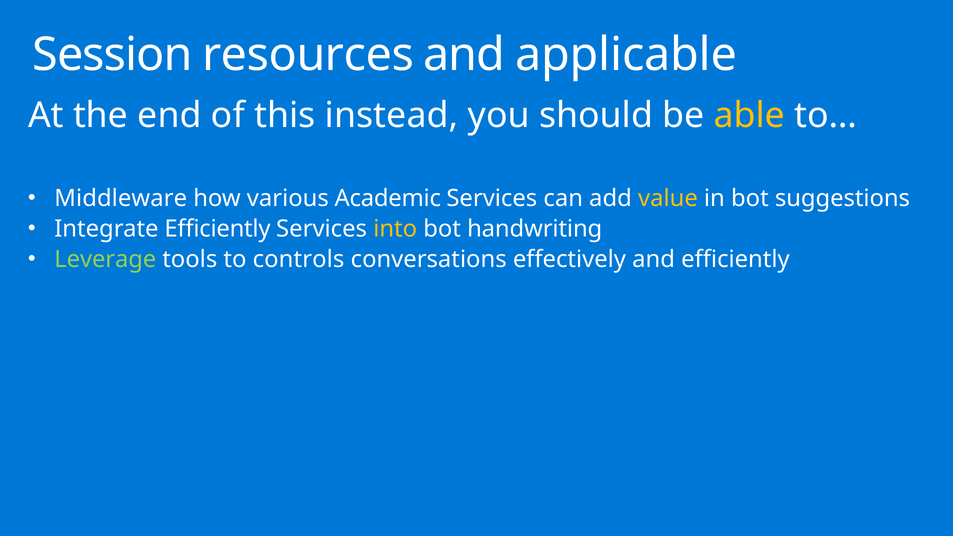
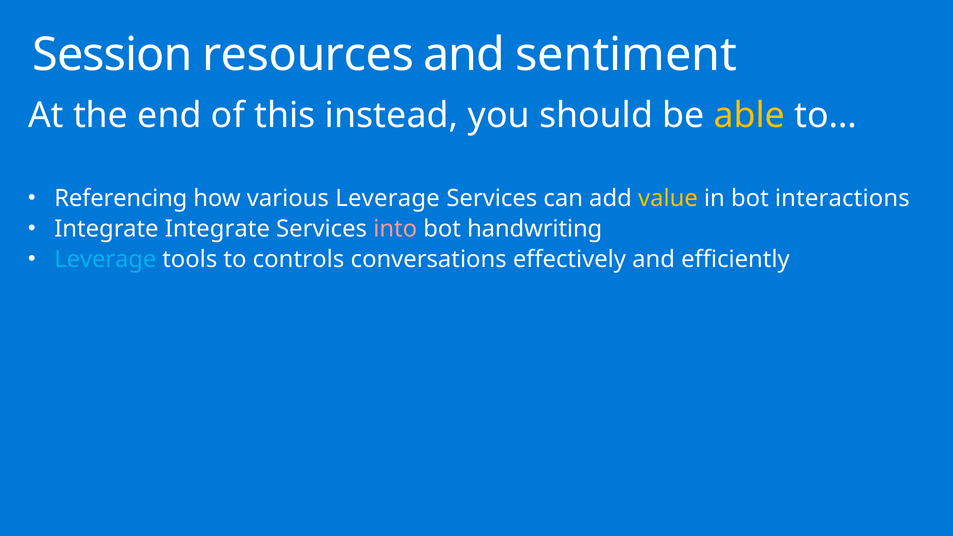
applicable: applicable -> sentiment (626, 55)
Middleware: Middleware -> Referencing (121, 198)
various Academic: Academic -> Leverage (388, 198)
suggestions: suggestions -> interactions (842, 198)
Integrate Efficiently: Efficiently -> Integrate (217, 229)
into colour: yellow -> pink (395, 229)
Leverage colour: light green -> light blue (105, 259)
